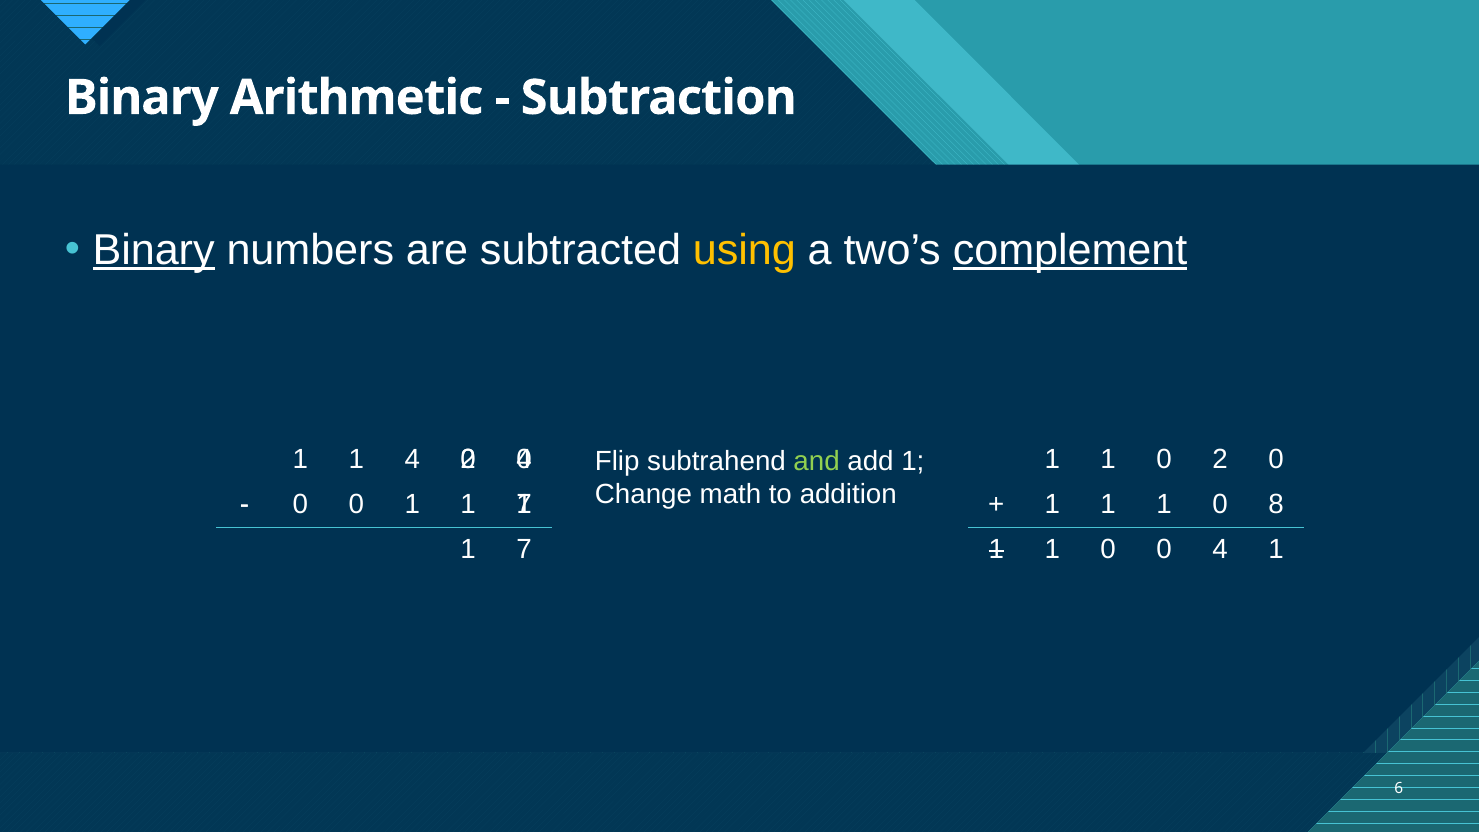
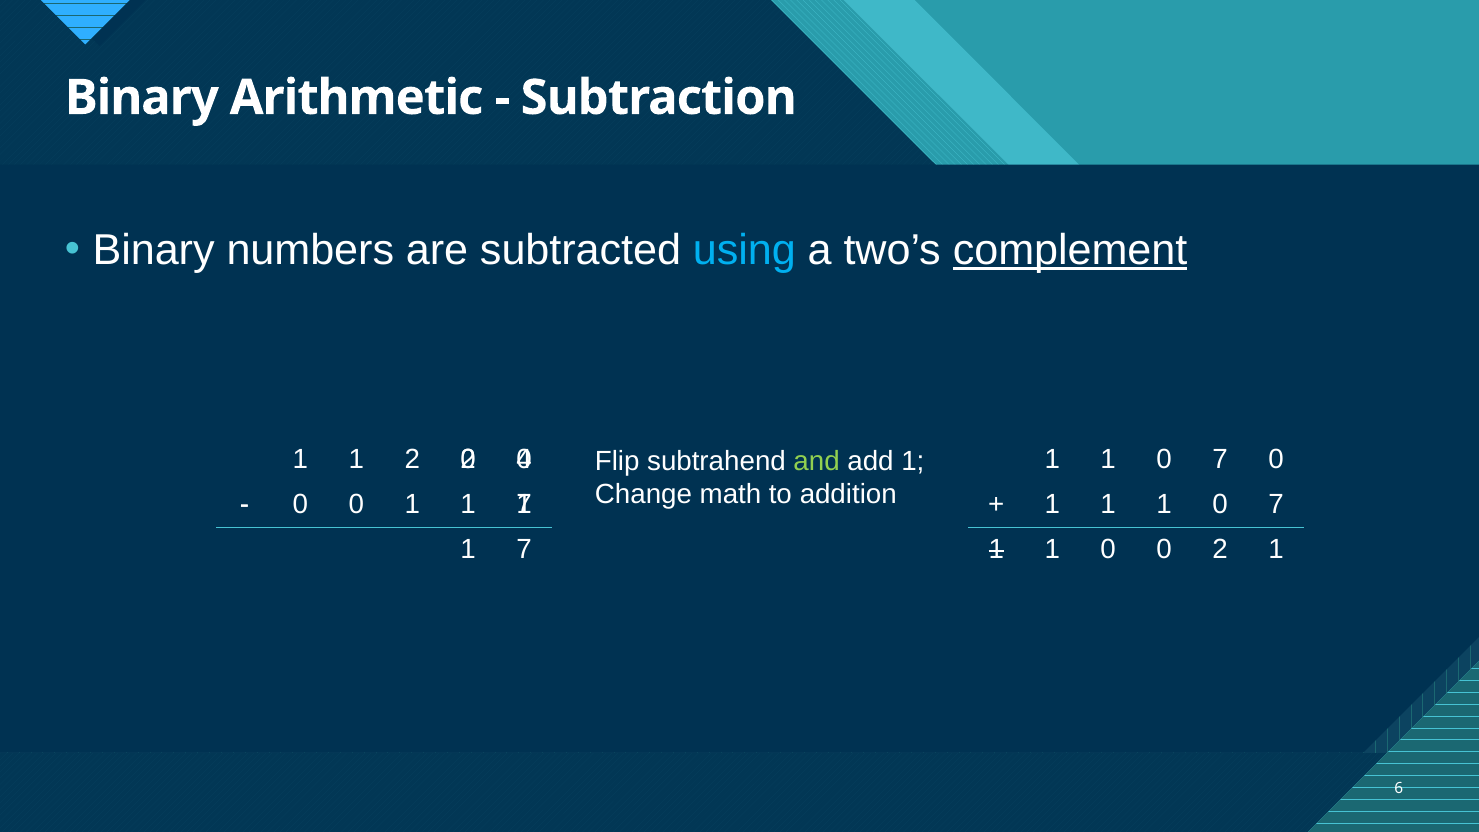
Binary underline: present -> none (154, 250)
using colour: yellow -> light blue (744, 250)
1 1 4: 4 -> 2 (412, 459)
2: 2 -> 7 (1220, 459)
8: 8 -> 7 (1276, 504)
0 4: 4 -> 2 (1220, 549)
